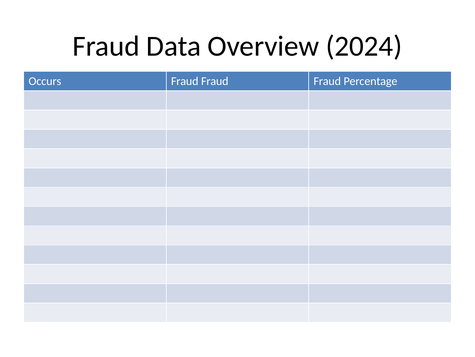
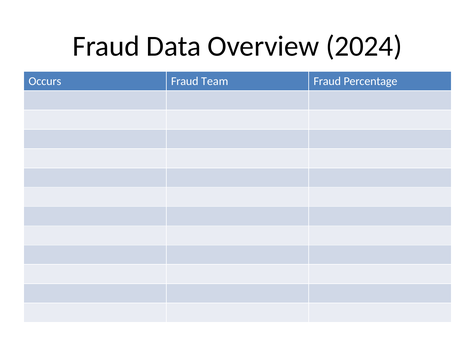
Fraud: Fraud -> Team (215, 81)
